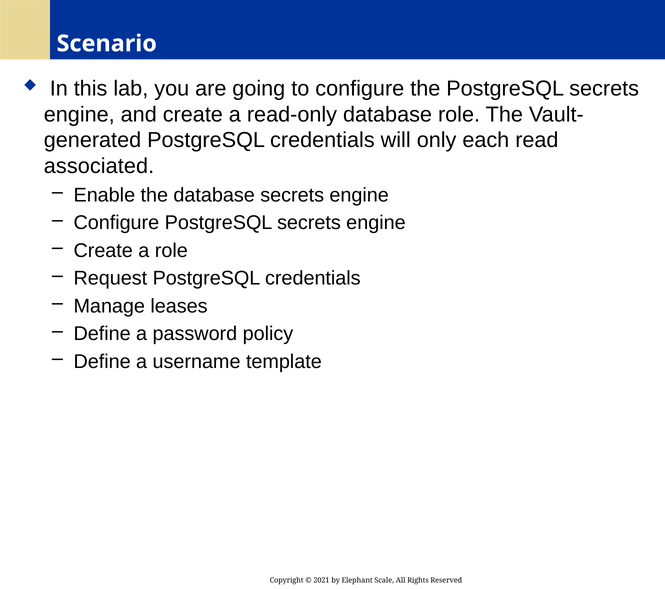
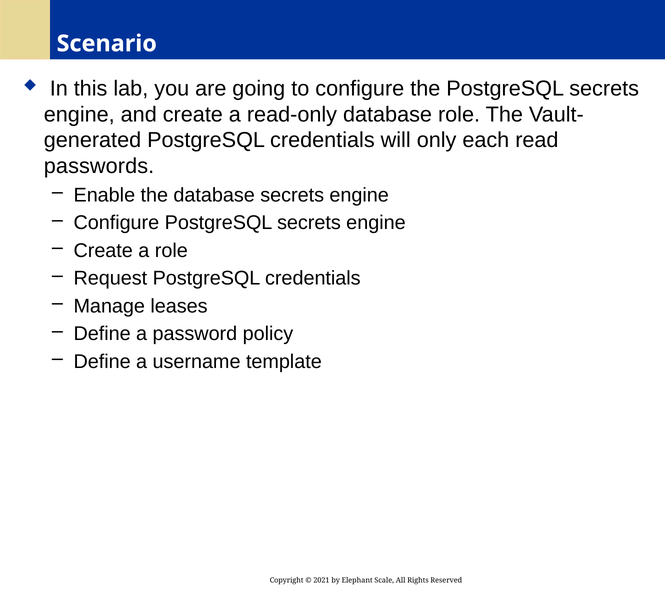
associated: associated -> passwords (99, 166)
